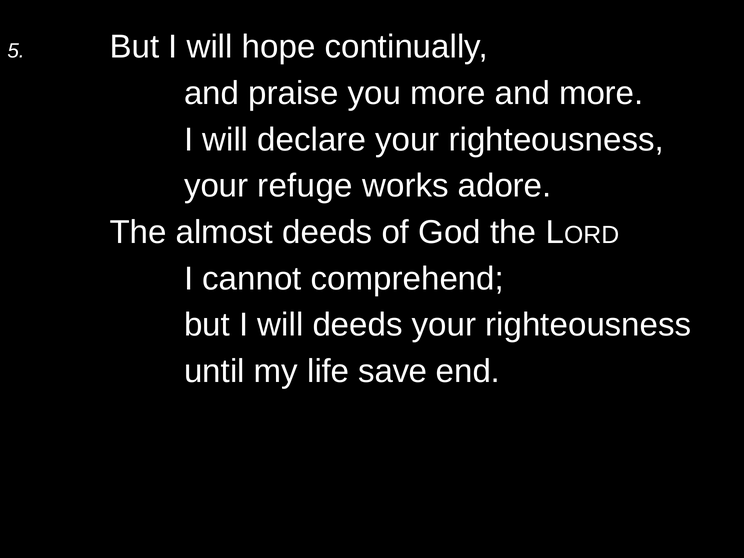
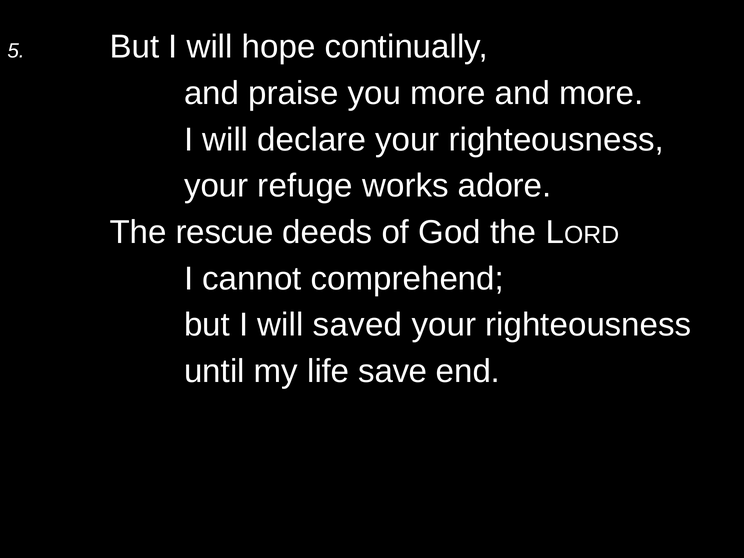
almost: almost -> rescue (225, 232)
will deeds: deeds -> saved (357, 325)
